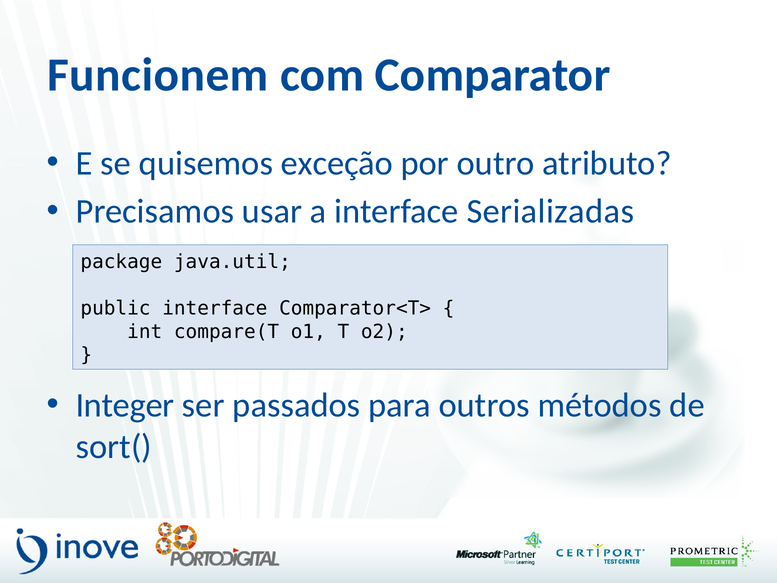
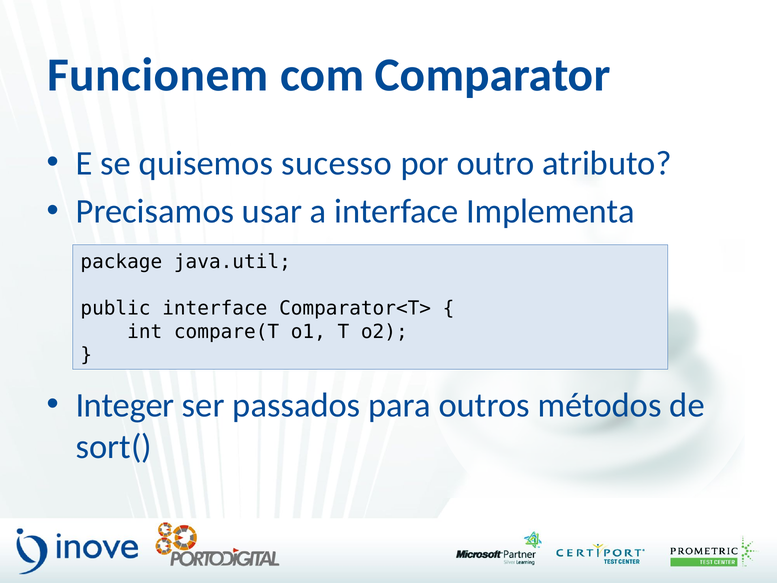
exceção: exceção -> sucesso (337, 163)
Serializadas: Serializadas -> Implementa (551, 211)
